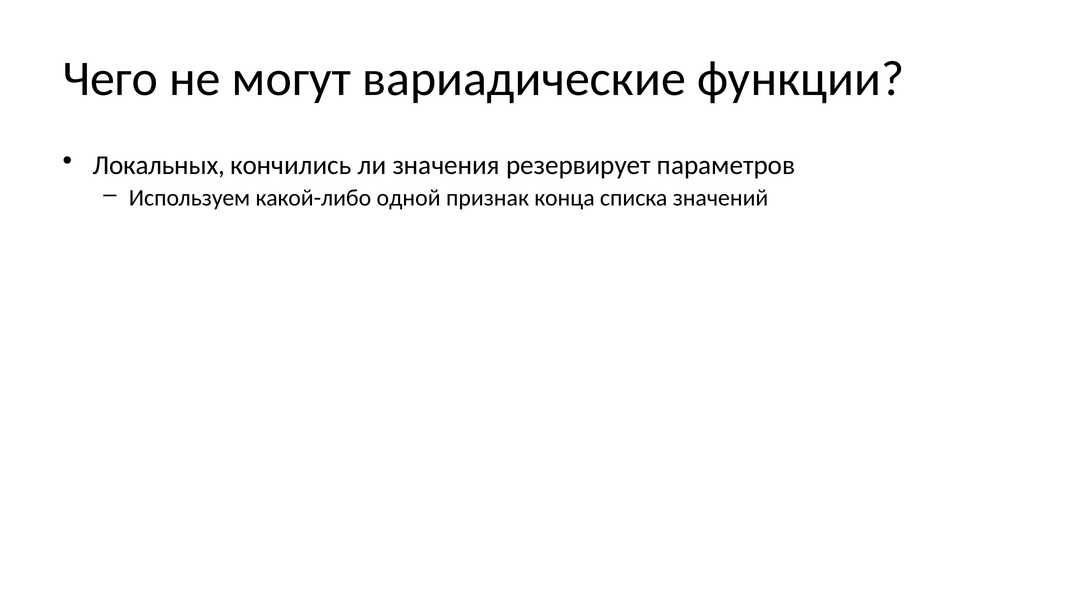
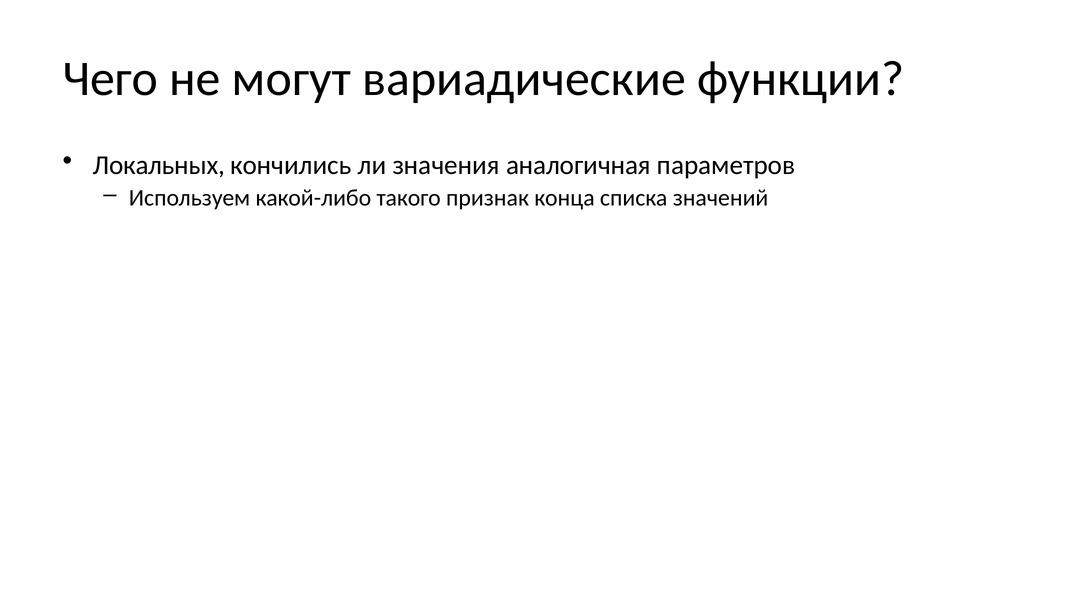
значения резервирует: резервирует -> аналогичная (578, 165)
одной: одной -> такого (409, 198)
